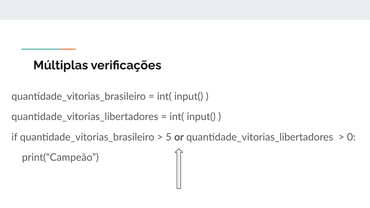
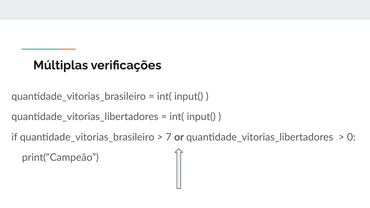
5: 5 -> 7 (169, 137)
